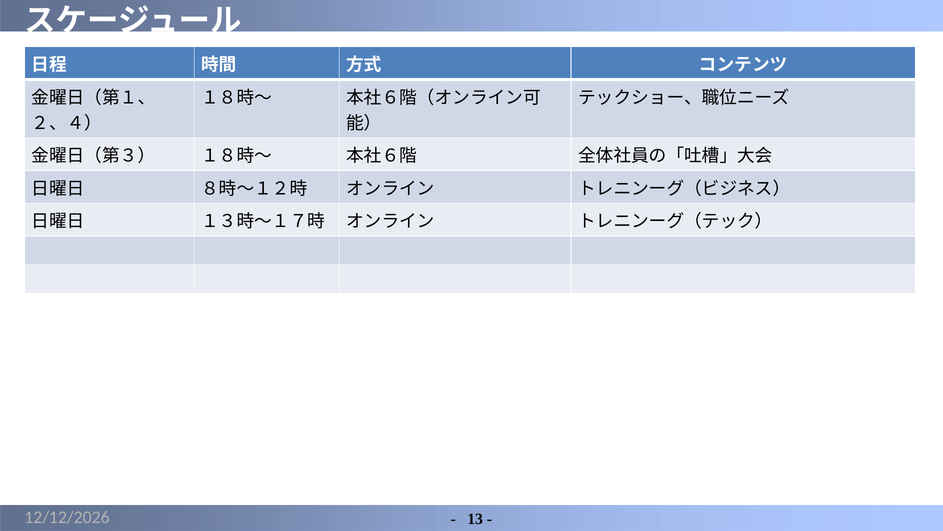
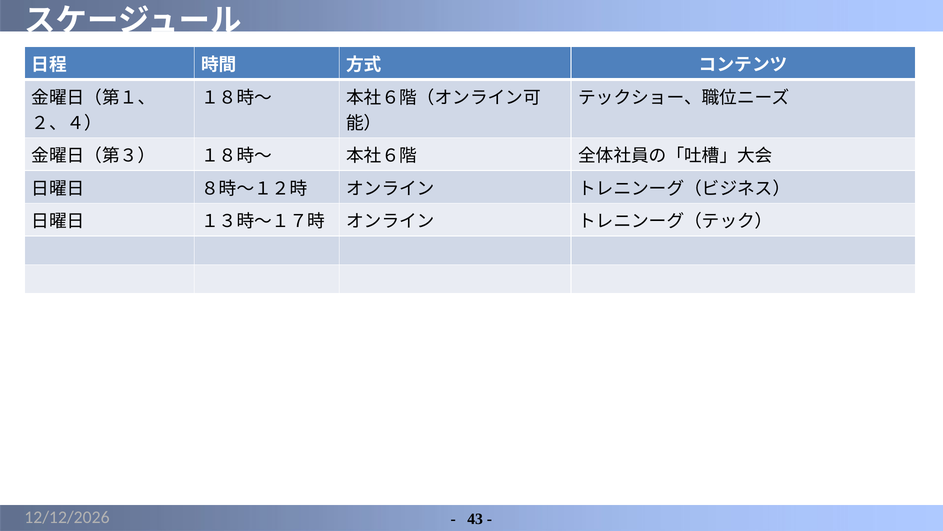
13: 13 -> 43 (475, 518)
